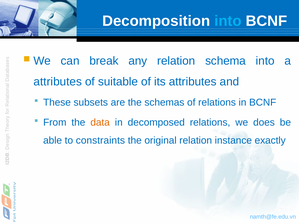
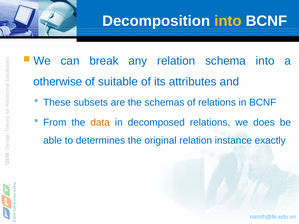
into colour: light blue -> yellow (228, 21)
attributes: attributes -> otherwise (58, 82)
constraints: constraints -> determines (100, 140)
